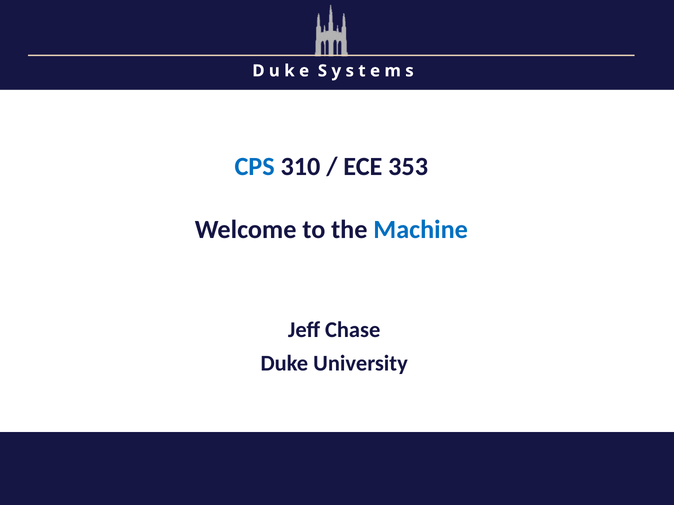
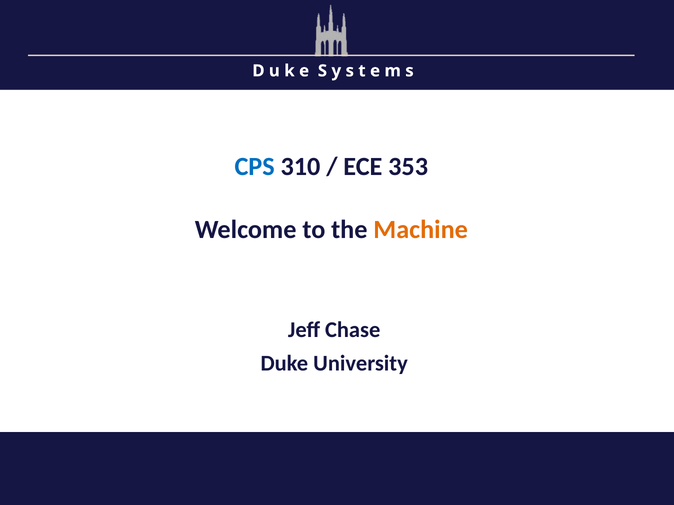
Machine colour: blue -> orange (421, 230)
